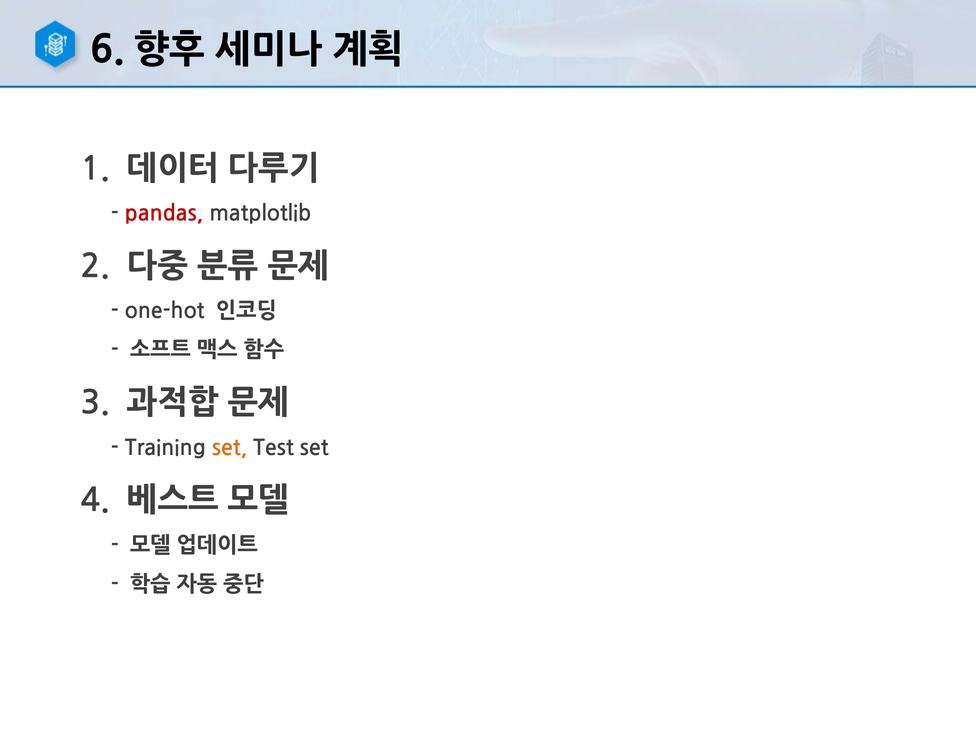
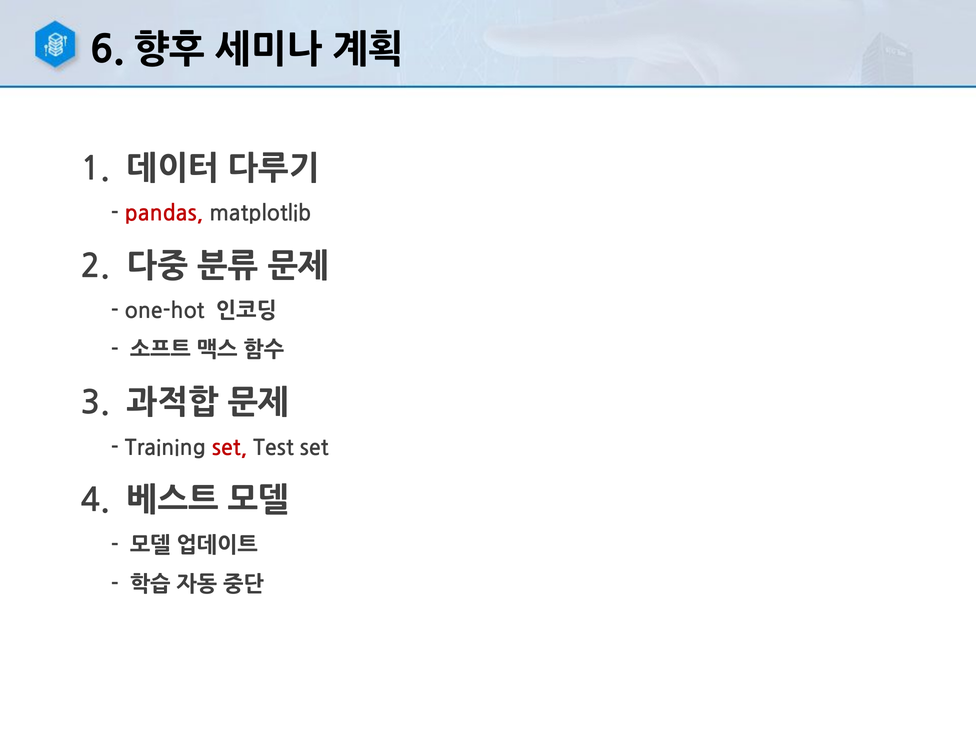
set colour: orange -> red (230, 448)
